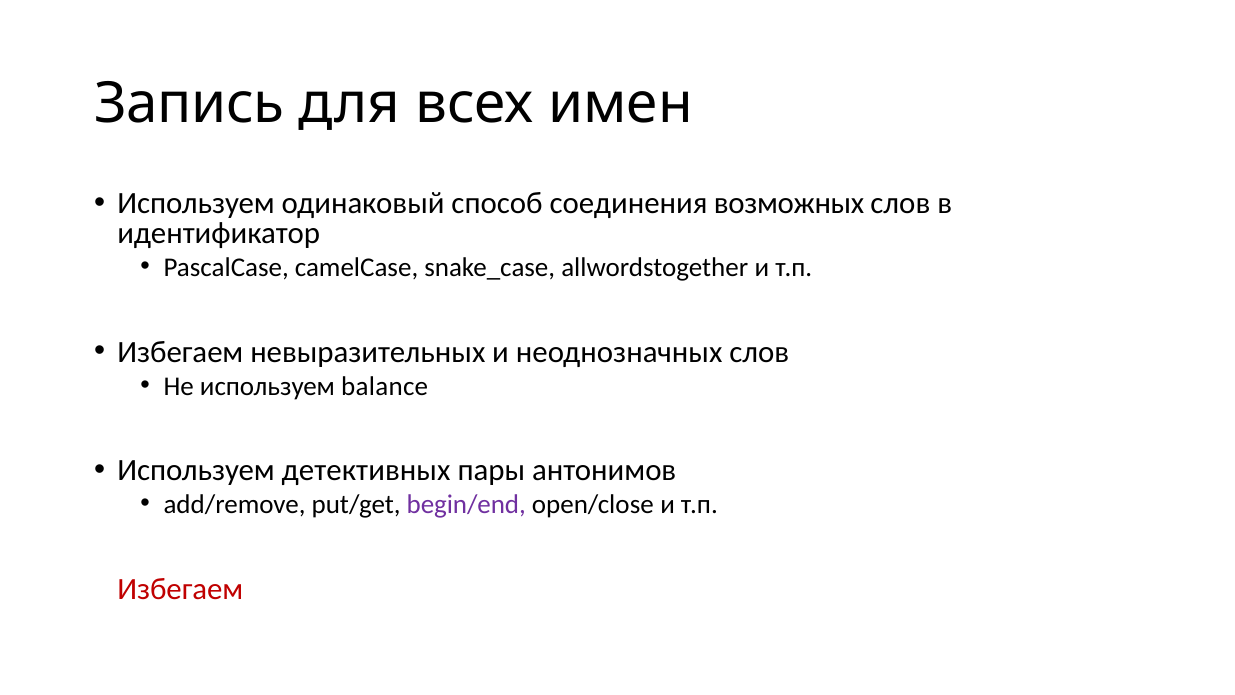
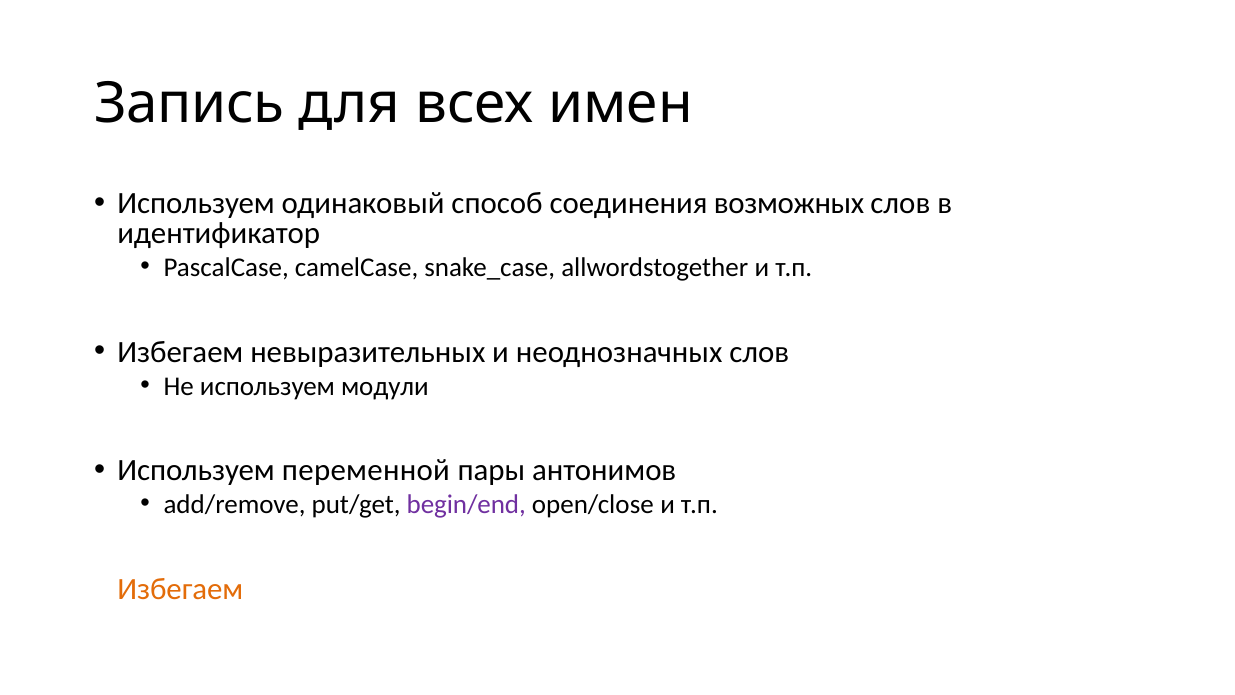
balance: balance -> модули (385, 386)
детективных: детективных -> переменной (366, 470)
Избегаем colour: red -> orange (180, 589)
